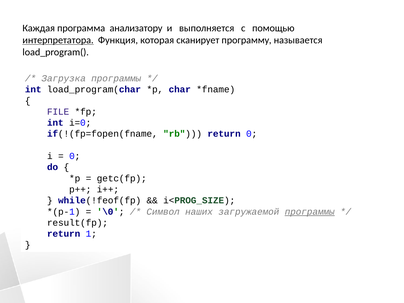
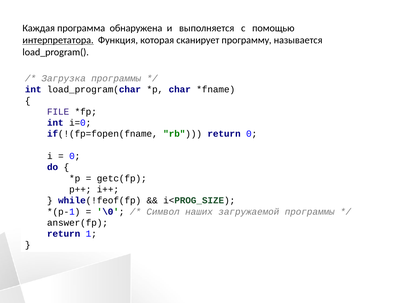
анализатору: анализатору -> обнаружена (136, 28)
программы underline: present -> none (310, 212)
result(fp: result(fp -> answer(fp (77, 223)
